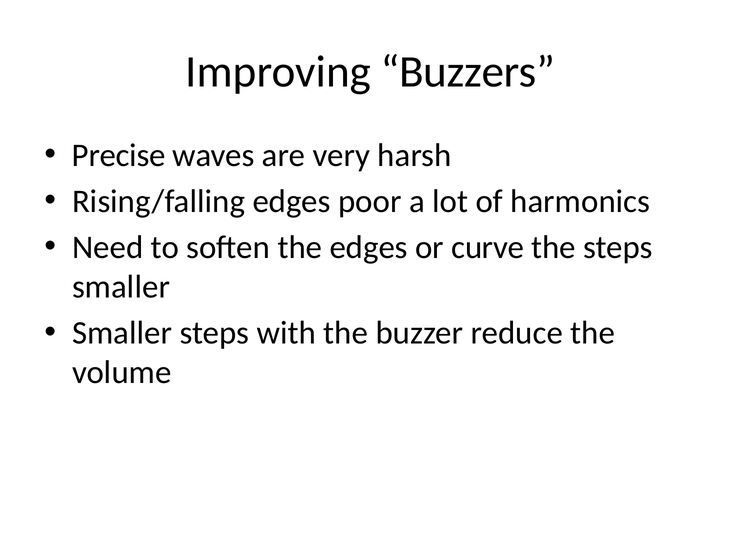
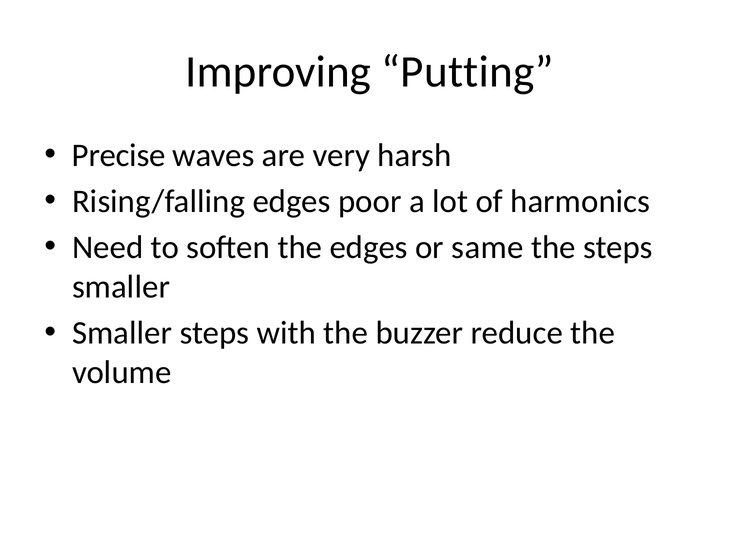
Buzzers: Buzzers -> Putting (468, 72)
curve: curve -> same (487, 247)
